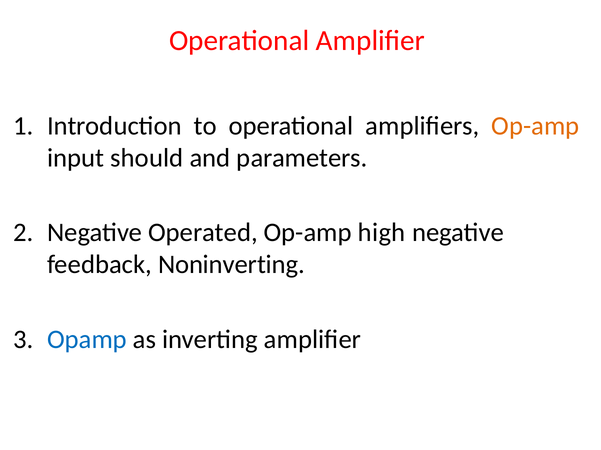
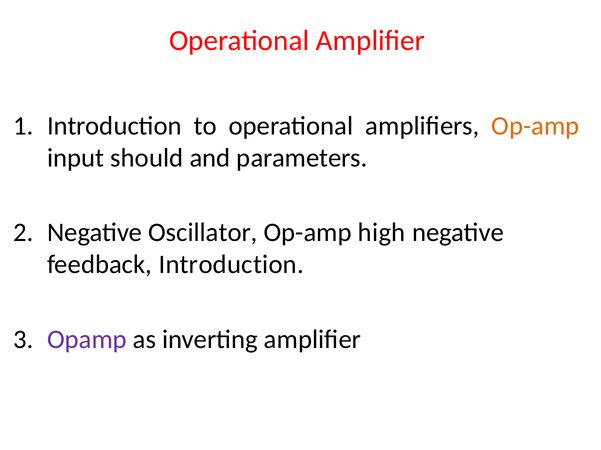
Operated: Operated -> Oscillator (203, 233)
feedback Noninverting: Noninverting -> Introduction (231, 265)
Opamp colour: blue -> purple (87, 340)
